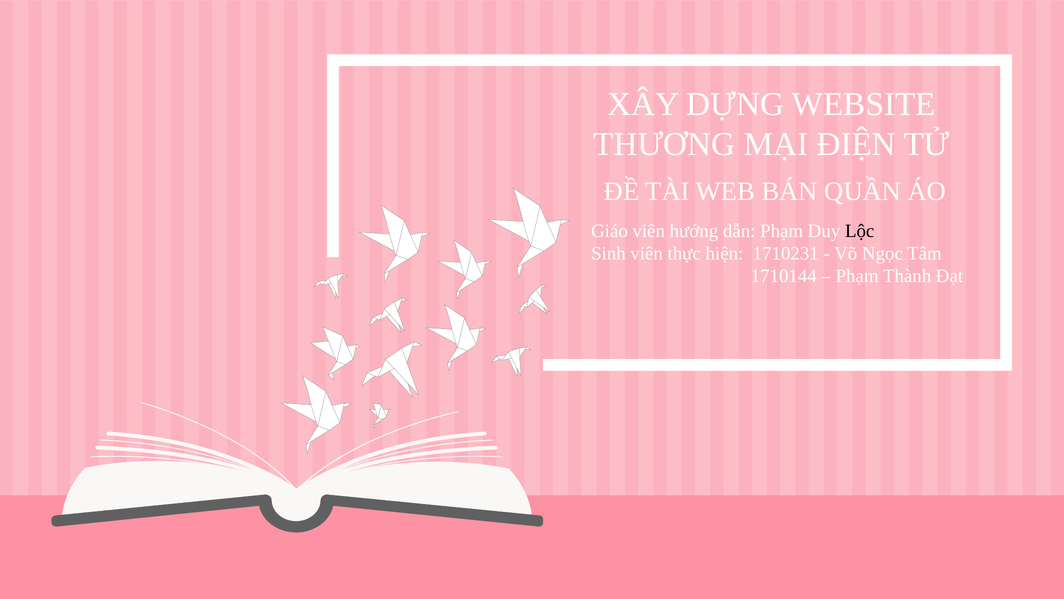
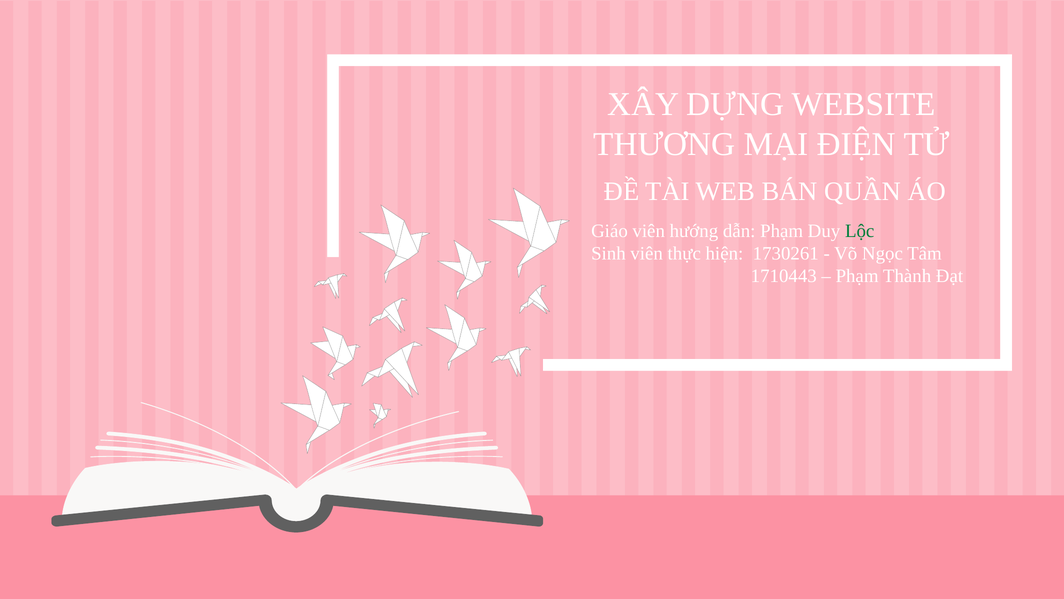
Lộc colour: black -> green (860, 231)
1710231: 1710231 -> 1730261 (786, 253)
1710144: 1710144 -> 1710443 (784, 276)
